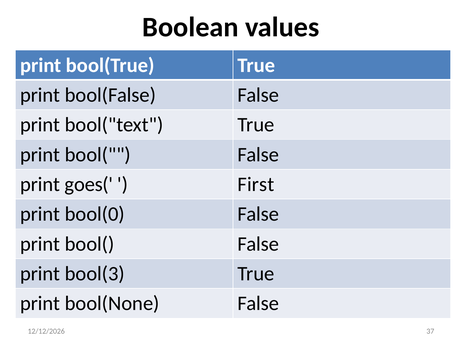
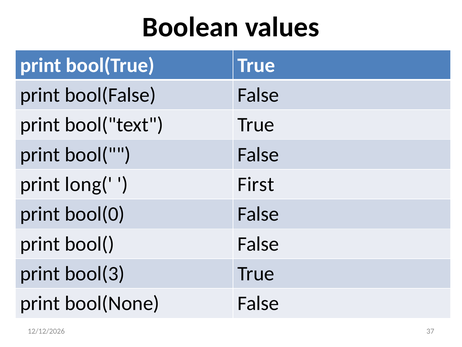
goes(: goes( -> long( (89, 184)
